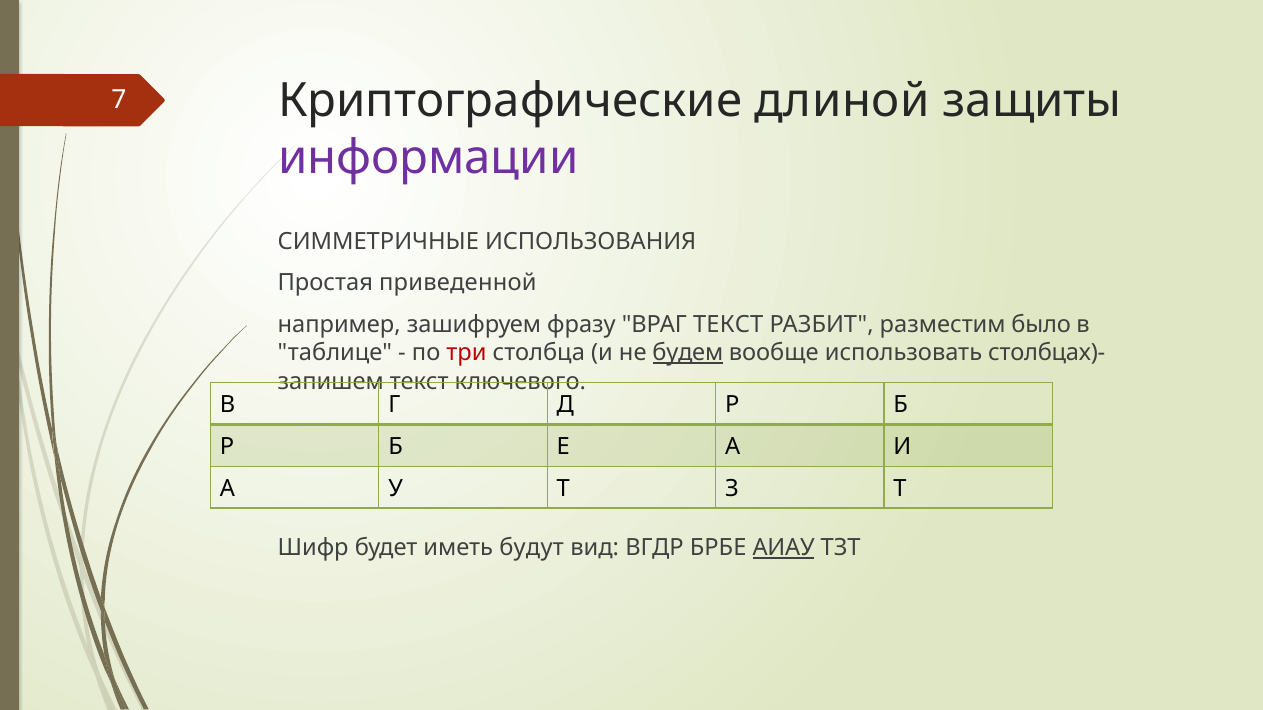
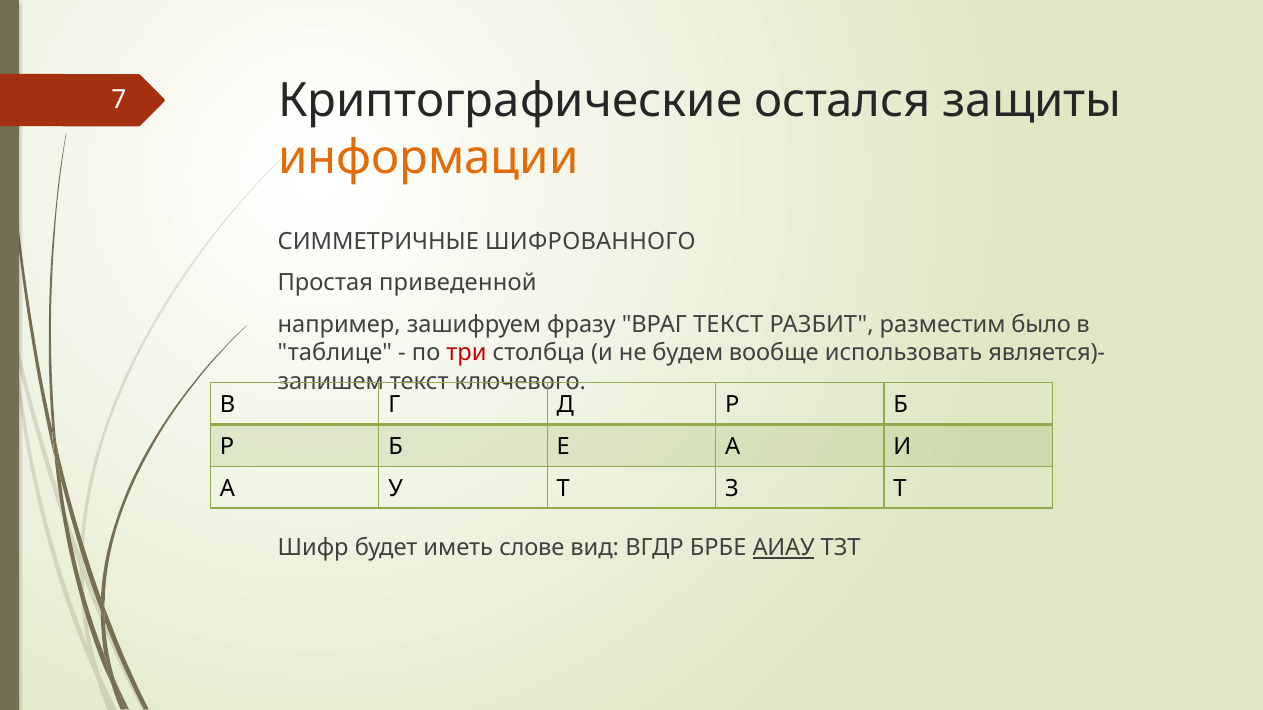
длиной: длиной -> остался (843, 101)
информации colour: purple -> orange (428, 158)
ИСПОЛЬЗОВАНИЯ: ИСПОЛЬЗОВАНИЯ -> ШИФРОВАННОГО (590, 242)
будем underline: present -> none (688, 353)
столбцах)-: столбцах)- -> является)- (1047, 353)
будут: будут -> слове (532, 548)
